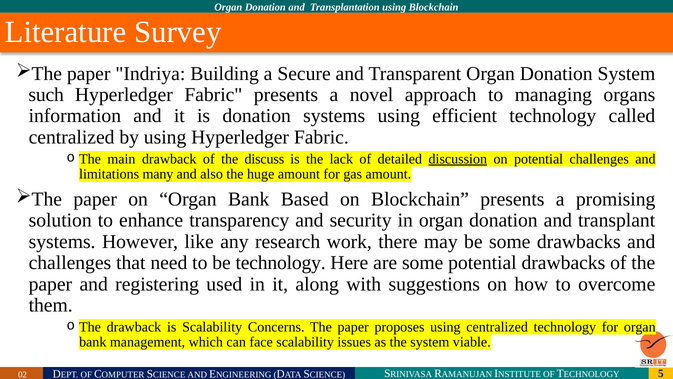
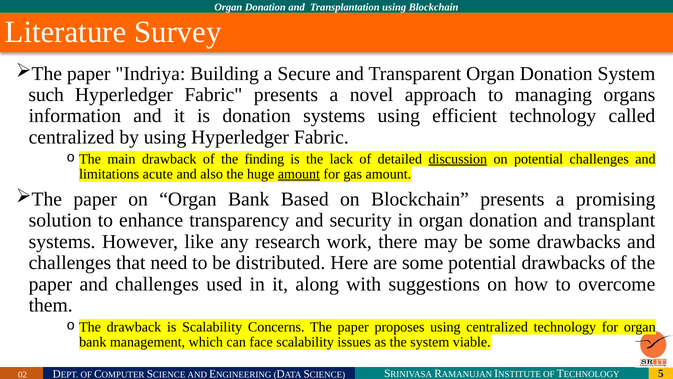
discuss: discuss -> finding (264, 159)
many: many -> acute (158, 174)
amount underline: none -> present (299, 174)
be technology: technology -> distributed (281, 263)
paper and registering: registering -> challenges (157, 284)
